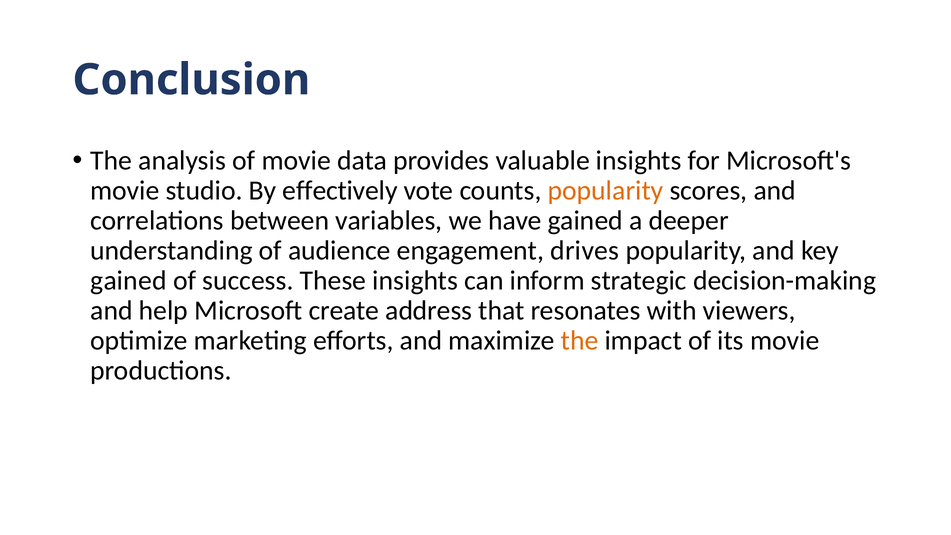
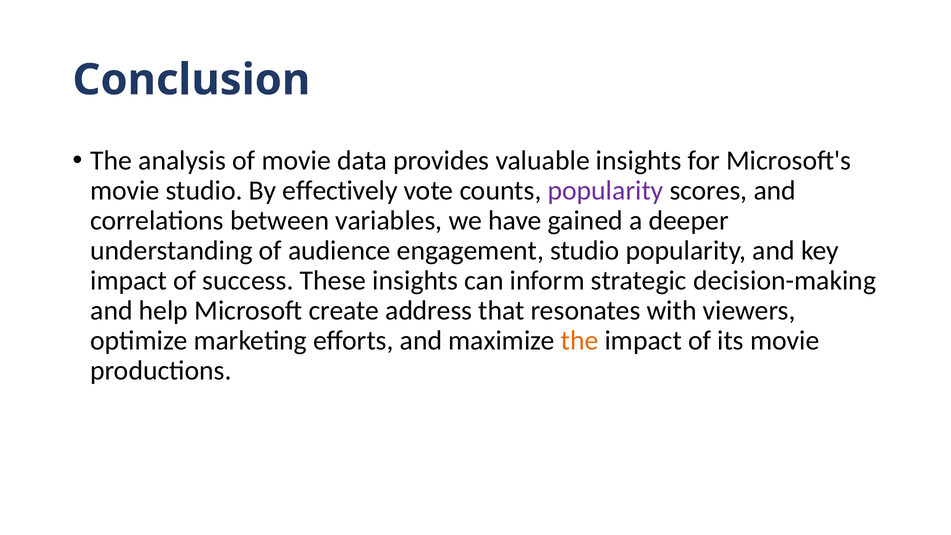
popularity colour: orange -> purple (606, 191)
engagement drives: drives -> studio (585, 251)
gained: gained -> impact (129, 281)
